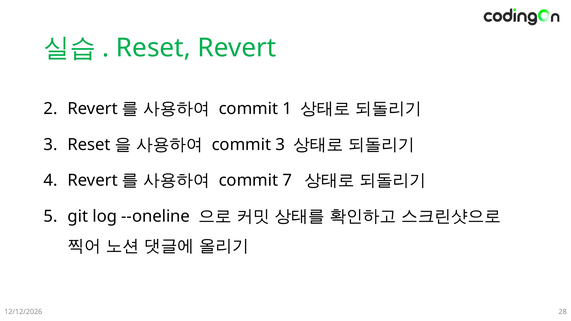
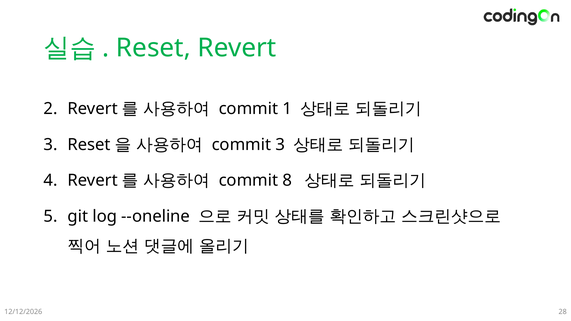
7: 7 -> 8 (287, 180)
